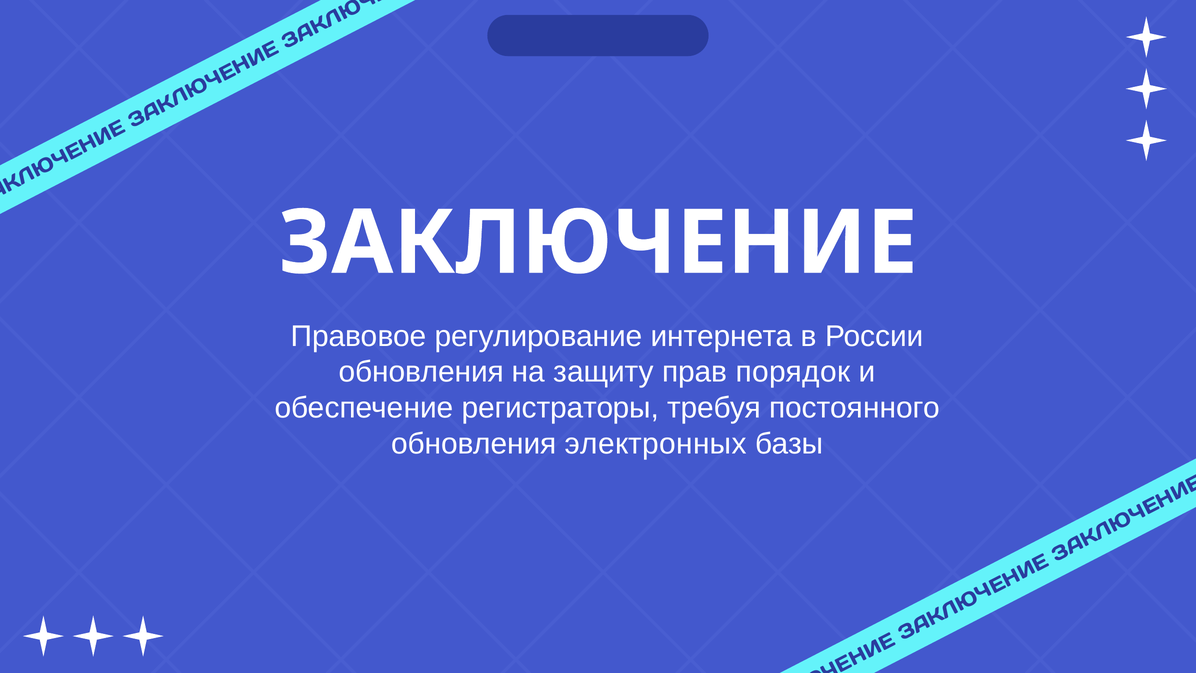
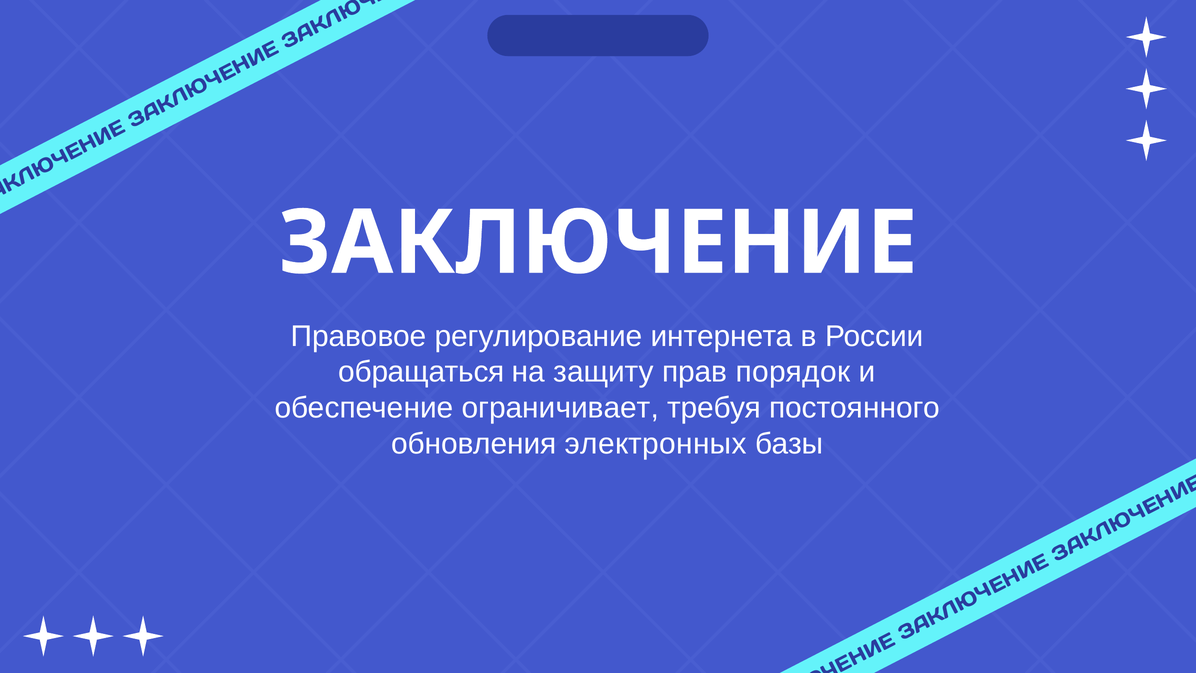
обновления: обновления -> обращаться (421, 372)
регистраторы: регистраторы -> ограничивает (560, 408)
